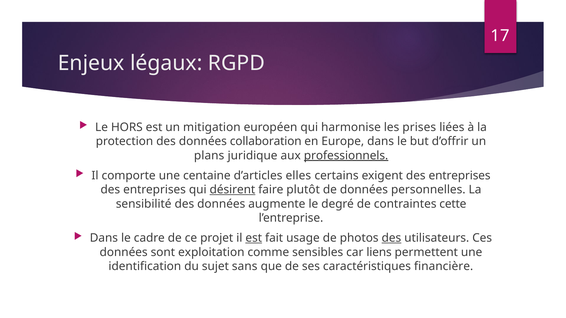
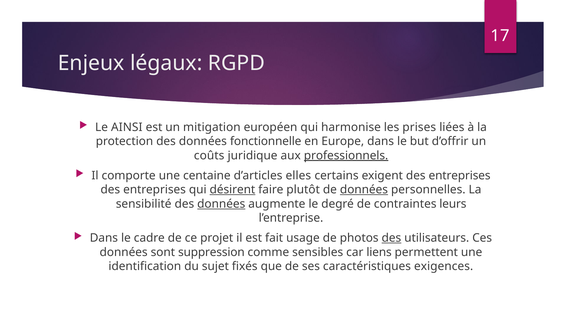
HORS: HORS -> AINSI (127, 127)
collaboration: collaboration -> fonctionnelle (266, 141)
plans: plans -> coûts (209, 156)
données underline: none -> present (364, 190)
données underline: none -> present (221, 204)
cette: cette -> leurs (453, 204)
est underline: present -> none (254, 238)
exploitation: exploitation -> suppression (211, 252)
sans: sans -> fixés (245, 267)
financière: financière -> exigences (444, 267)
